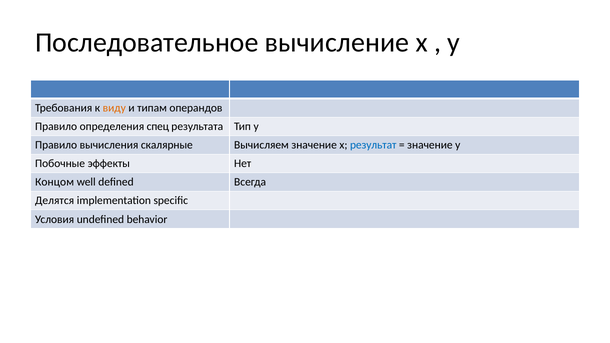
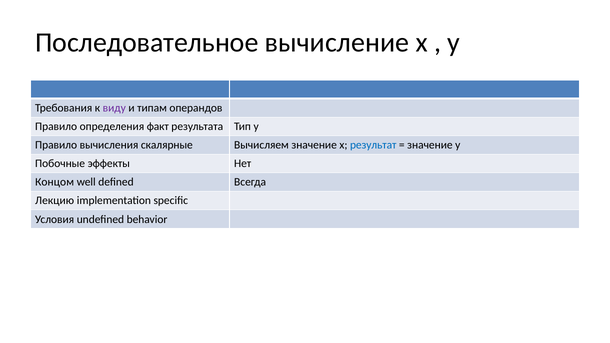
виду colour: orange -> purple (114, 108)
спец: спец -> факт (158, 127)
Делятся: Делятся -> Лекцию (55, 201)
